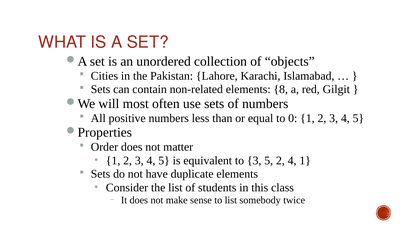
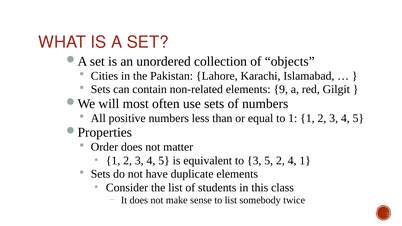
8: 8 -> 9 (281, 89)
to 0: 0 -> 1 (293, 118)
